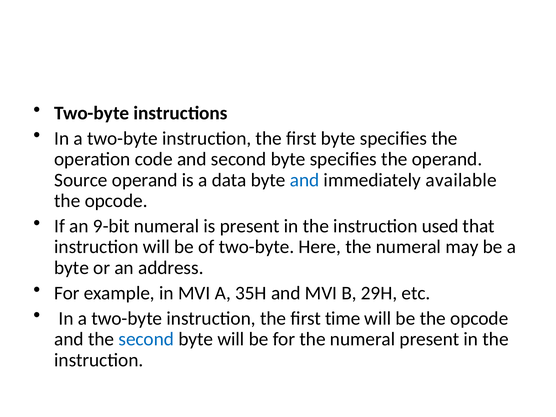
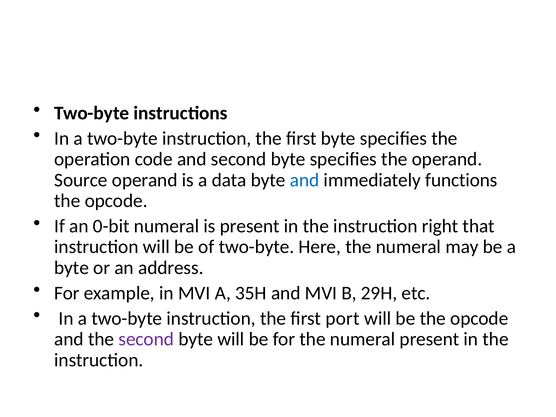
available: available -> functions (461, 180)
9-bit: 9-bit -> 0-bit (111, 226)
used: used -> right (440, 226)
time: time -> port (342, 318)
second colour: blue -> purple (146, 339)
